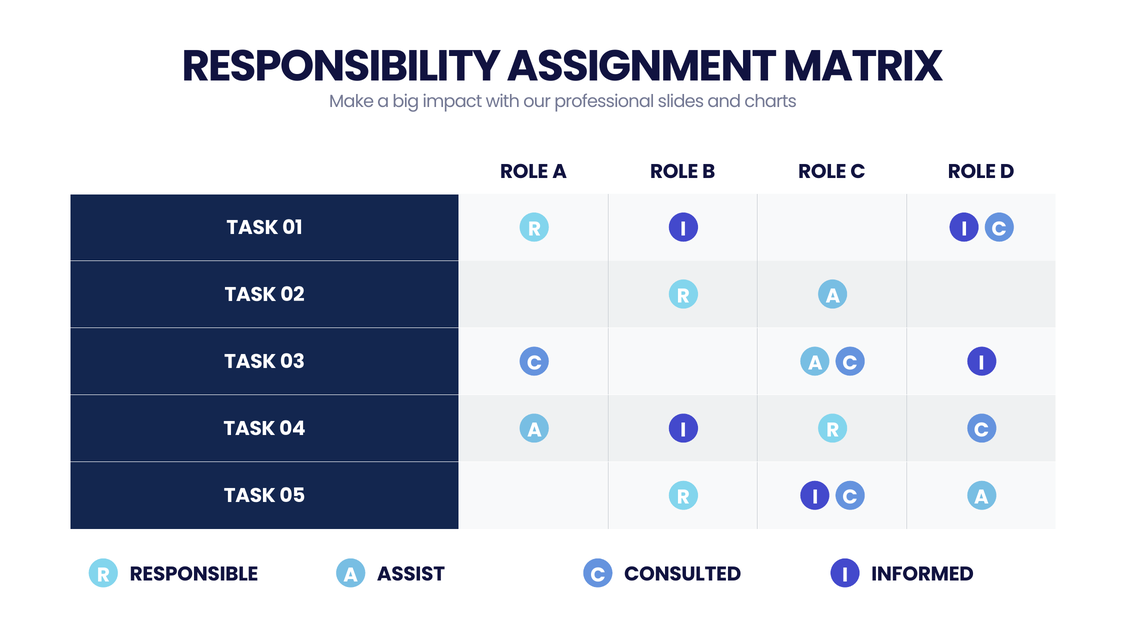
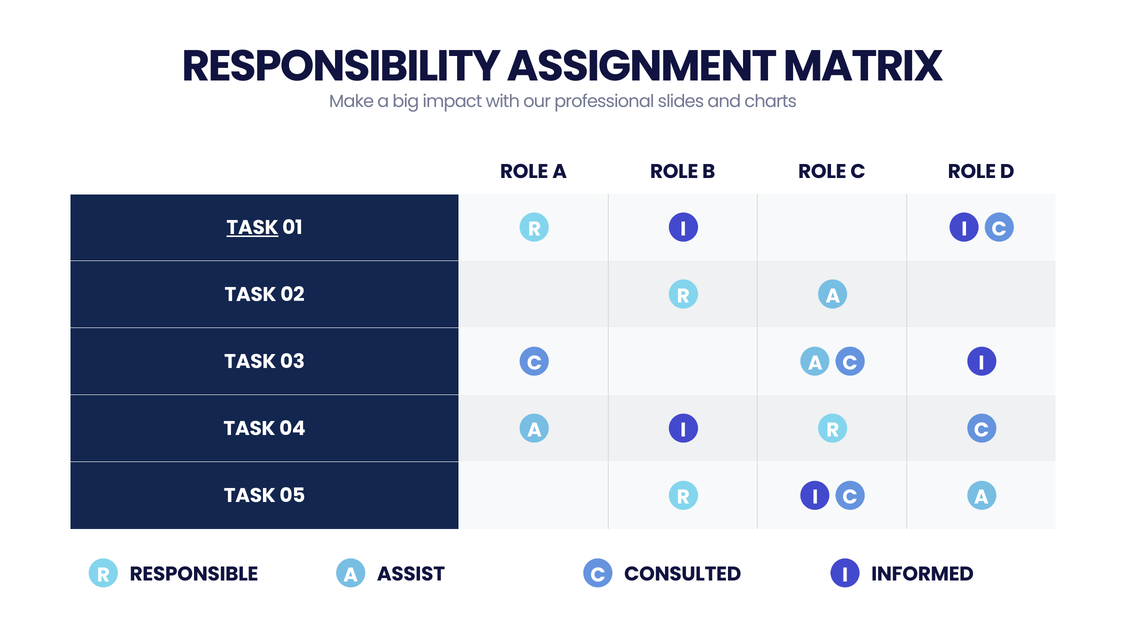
TASK underline: none -> present (253, 228)
